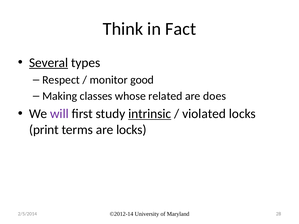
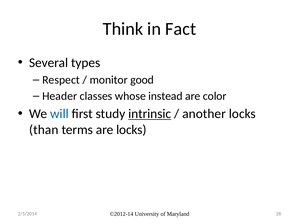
Several underline: present -> none (49, 63)
Making: Making -> Header (60, 96)
related: related -> instead (165, 96)
does: does -> color (215, 96)
will colour: purple -> blue (59, 114)
violated: violated -> another (204, 114)
print: print -> than (44, 130)
